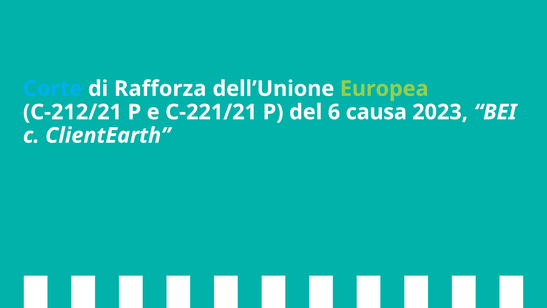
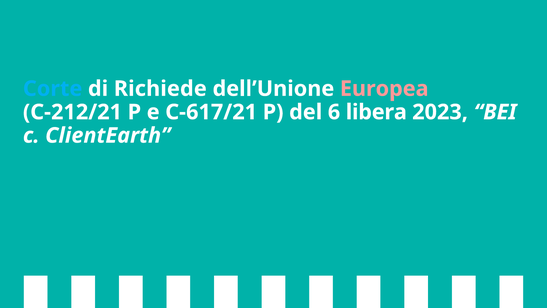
Rafforza: Rafforza -> Richiede (160, 89)
Europea colour: light green -> pink (384, 89)
C‑221/21: C‑221/21 -> C‑617/21 (211, 112)
causa: causa -> libera (376, 112)
